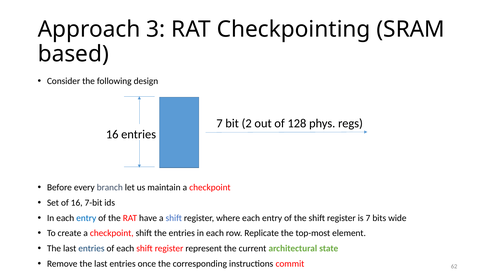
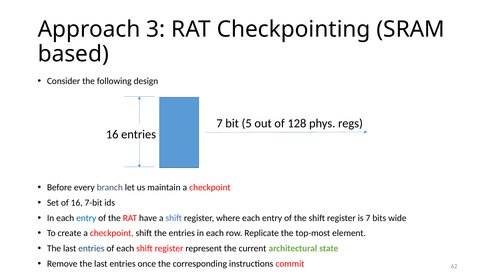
2: 2 -> 5 (247, 123)
